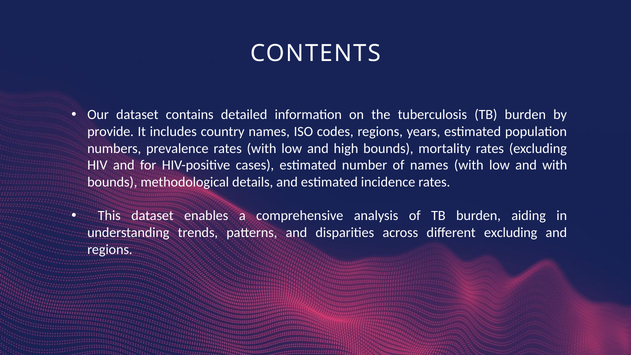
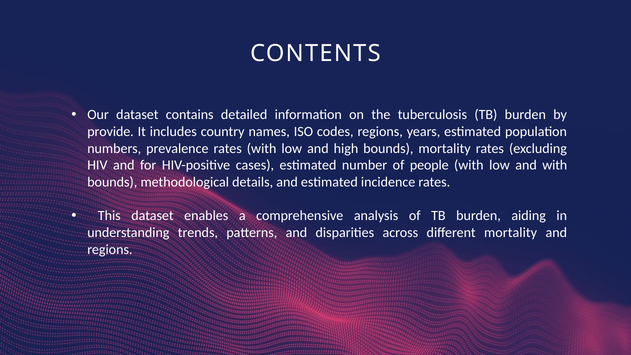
of names: names -> people (429, 165)
different excluding: excluding -> mortality (511, 233)
